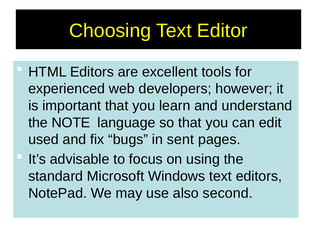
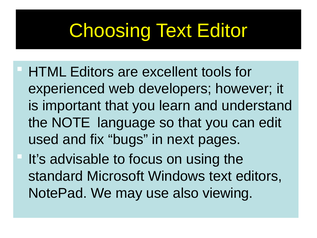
sent: sent -> next (181, 139)
second: second -> viewing (228, 193)
